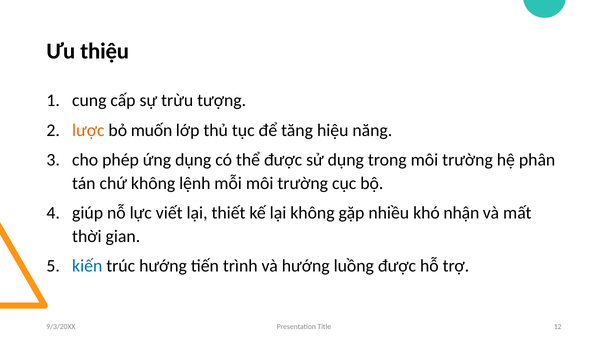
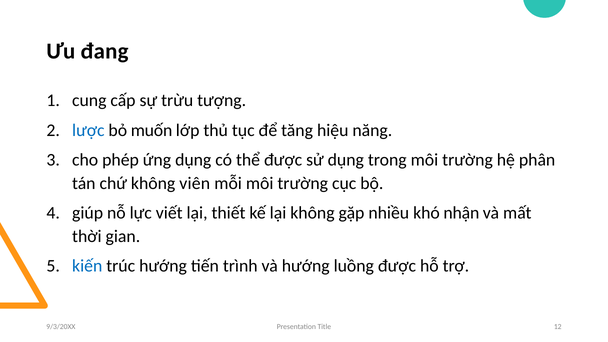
thiệu: thiệu -> đang (105, 51)
lược colour: orange -> blue (88, 130)
lệnh: lệnh -> viên (195, 183)
